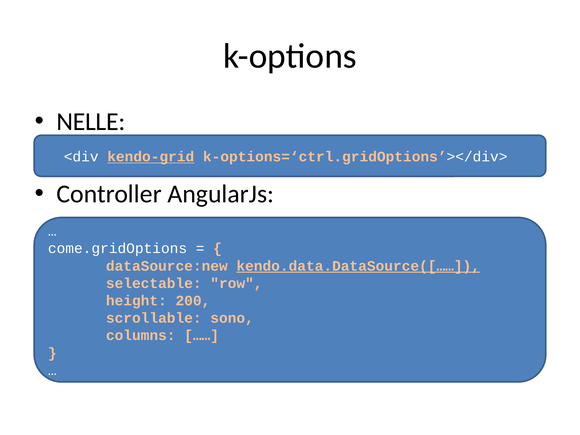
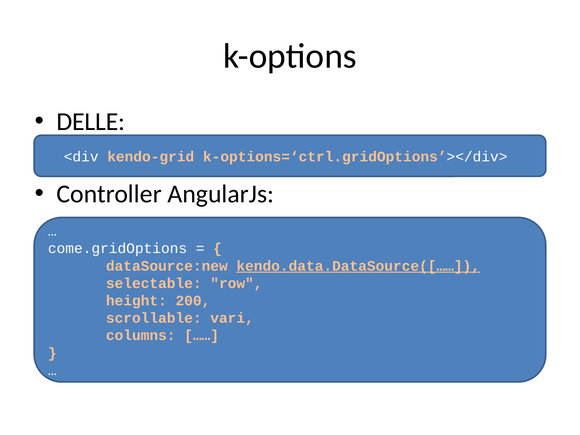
NELLE: NELLE -> DELLE (91, 122)
kendo-grid underline: present -> none (151, 157)
sono: sono -> vari (232, 318)
